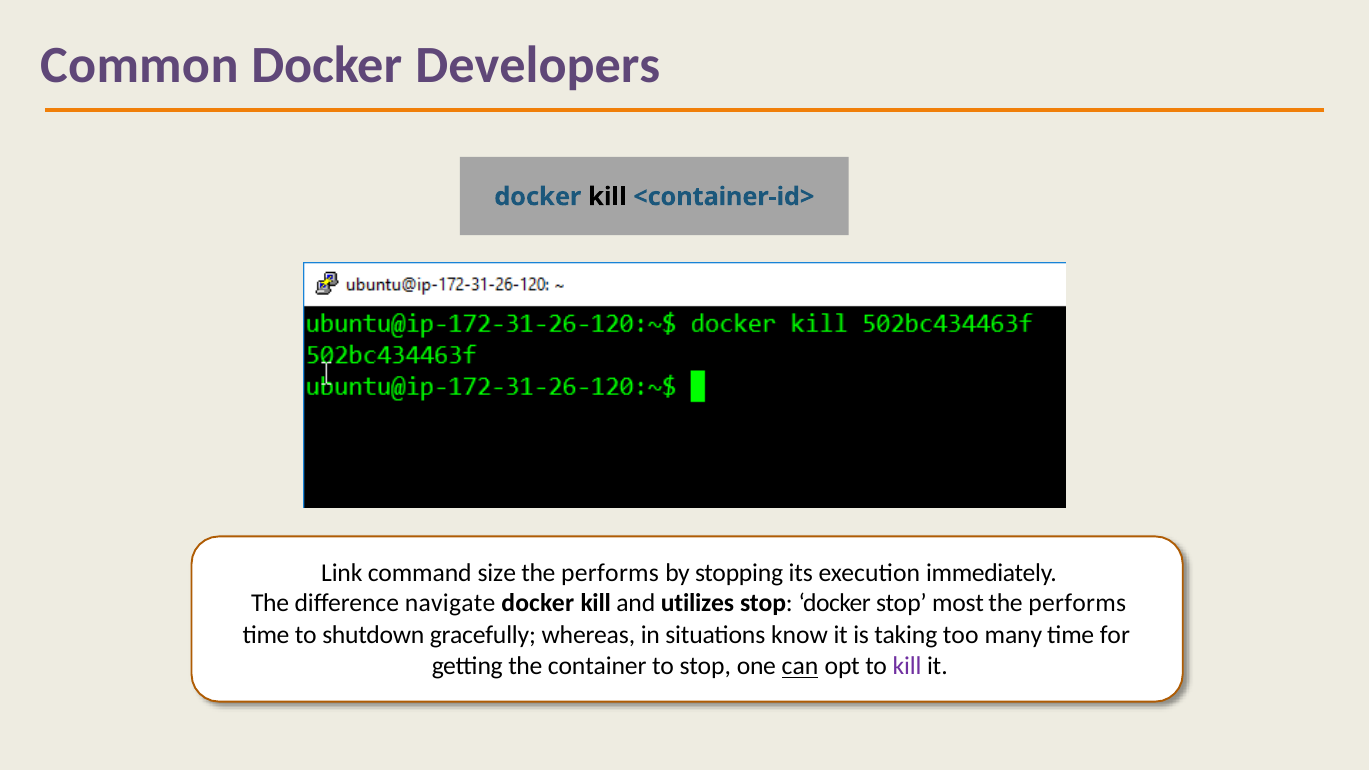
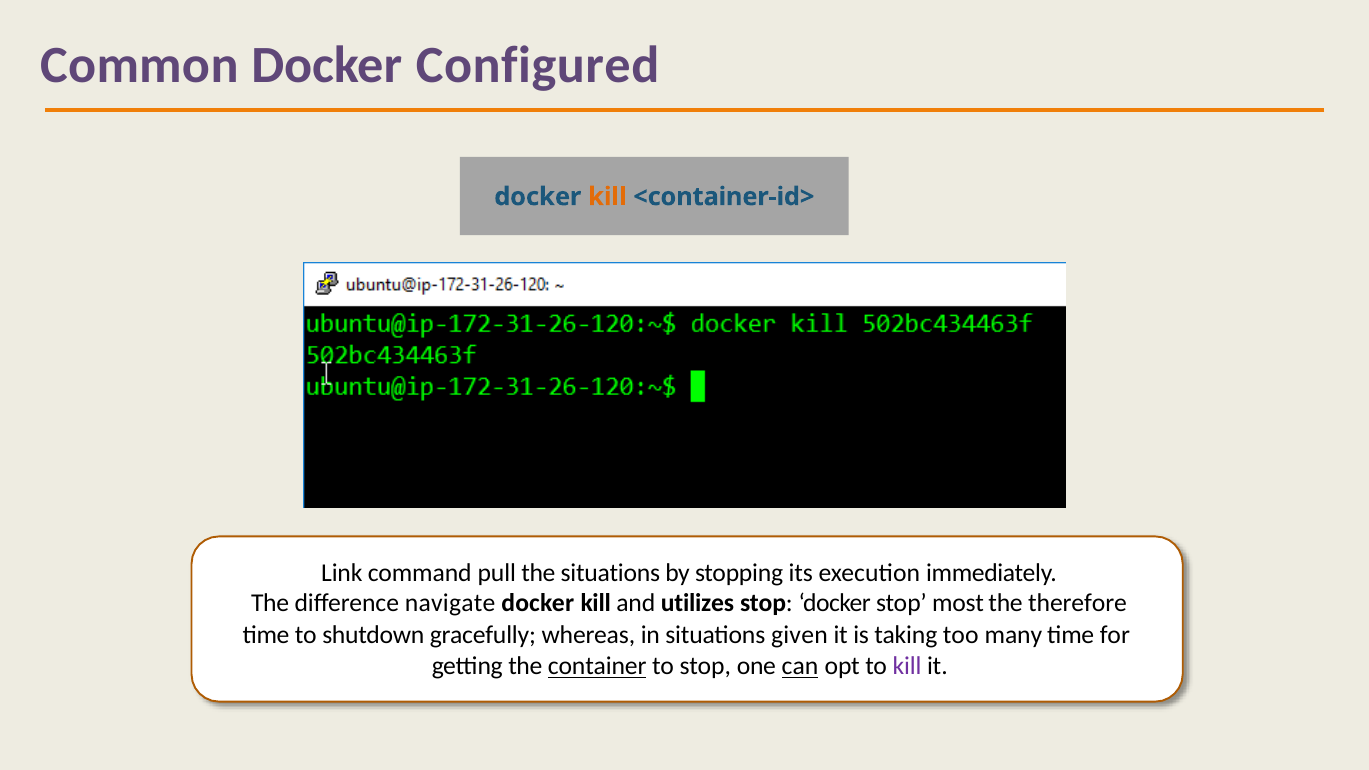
Developers: Developers -> Configured (538, 65)
kill colour: black -> orange (607, 197)
size: size -> pull (497, 573)
performs: performs -> situations (610, 573)
performs: performs -> therefore (1078, 604)
know: know -> given (799, 635)
container underline: none -> present (597, 666)
